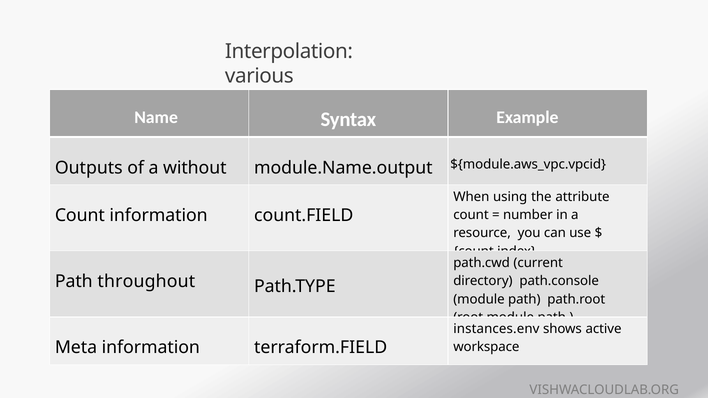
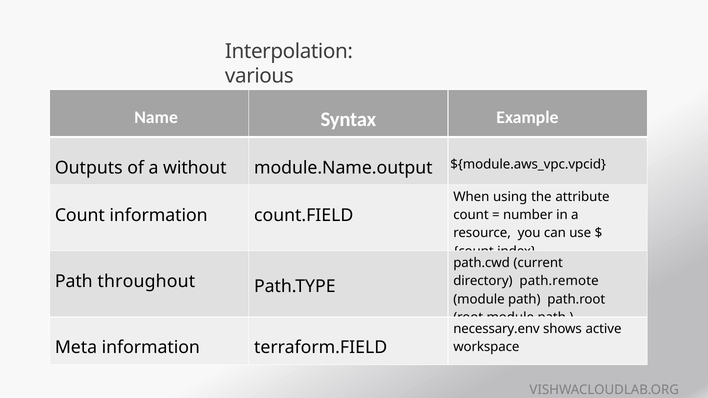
path.console: path.console -> path.remote (559, 281)
instances.env: instances.env -> necessary.env (497, 329)
